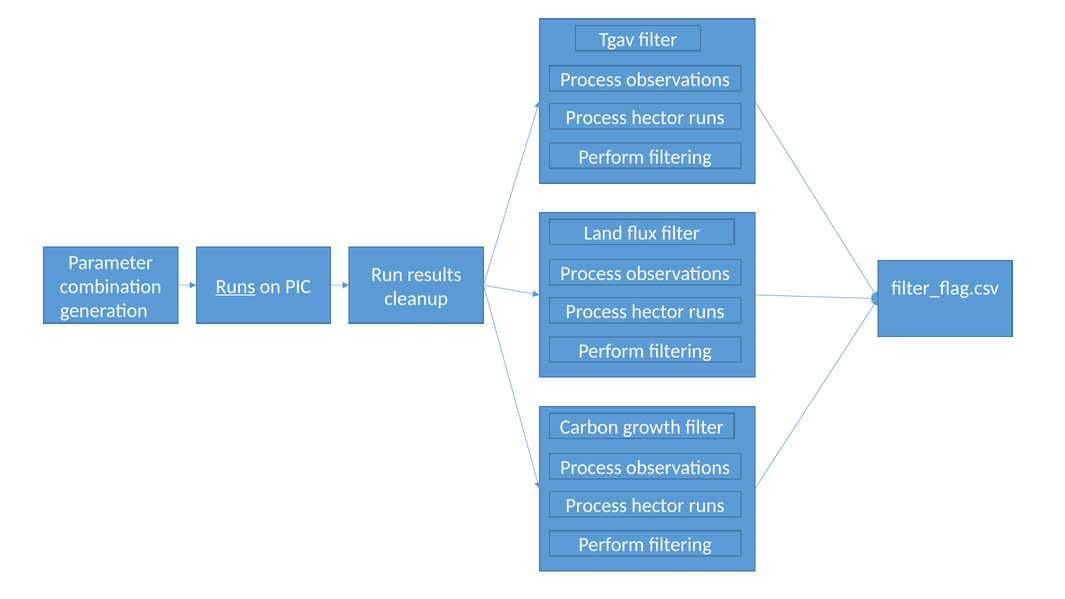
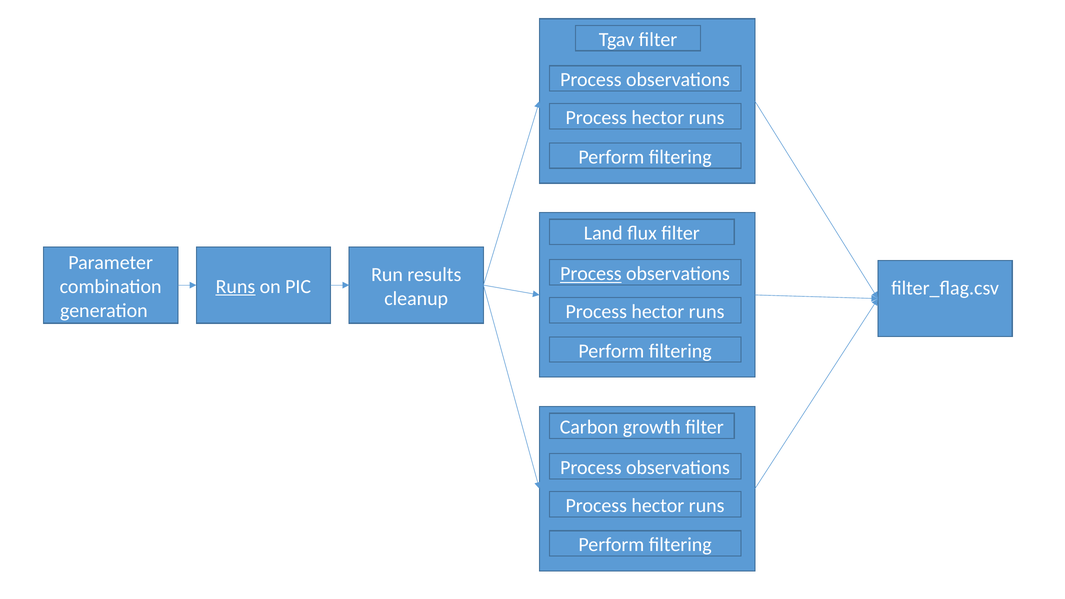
Process underline: none -> present (591, 274)
